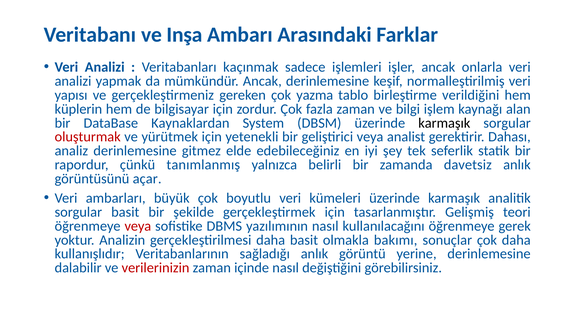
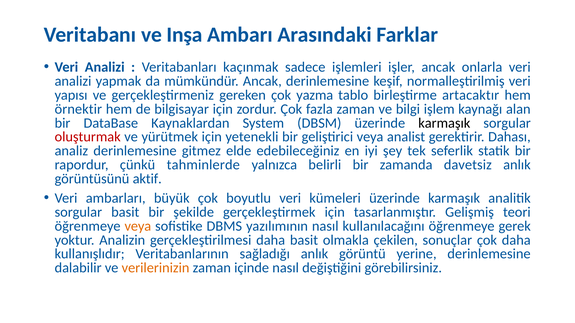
verildiğini: verildiğini -> artacaktır (471, 95)
küplerin: küplerin -> örnektir (78, 109)
tanımlanmış: tanımlanmış -> tahminlerde (203, 165)
açar: açar -> aktif (147, 179)
veya colour: red -> orange (138, 226)
bakımı: bakımı -> çekilen (396, 240)
verilerinizin colour: red -> orange (156, 268)
